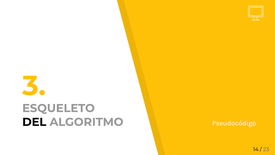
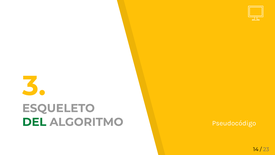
DEL colour: black -> green (34, 122)
